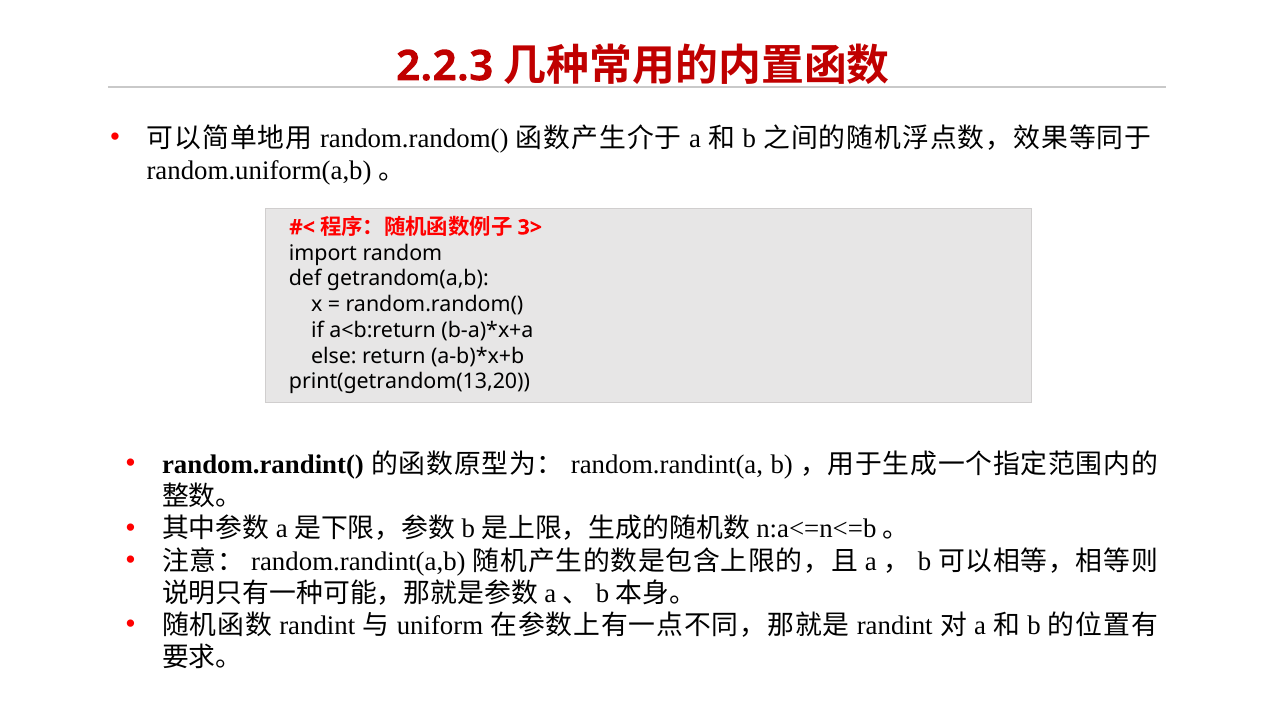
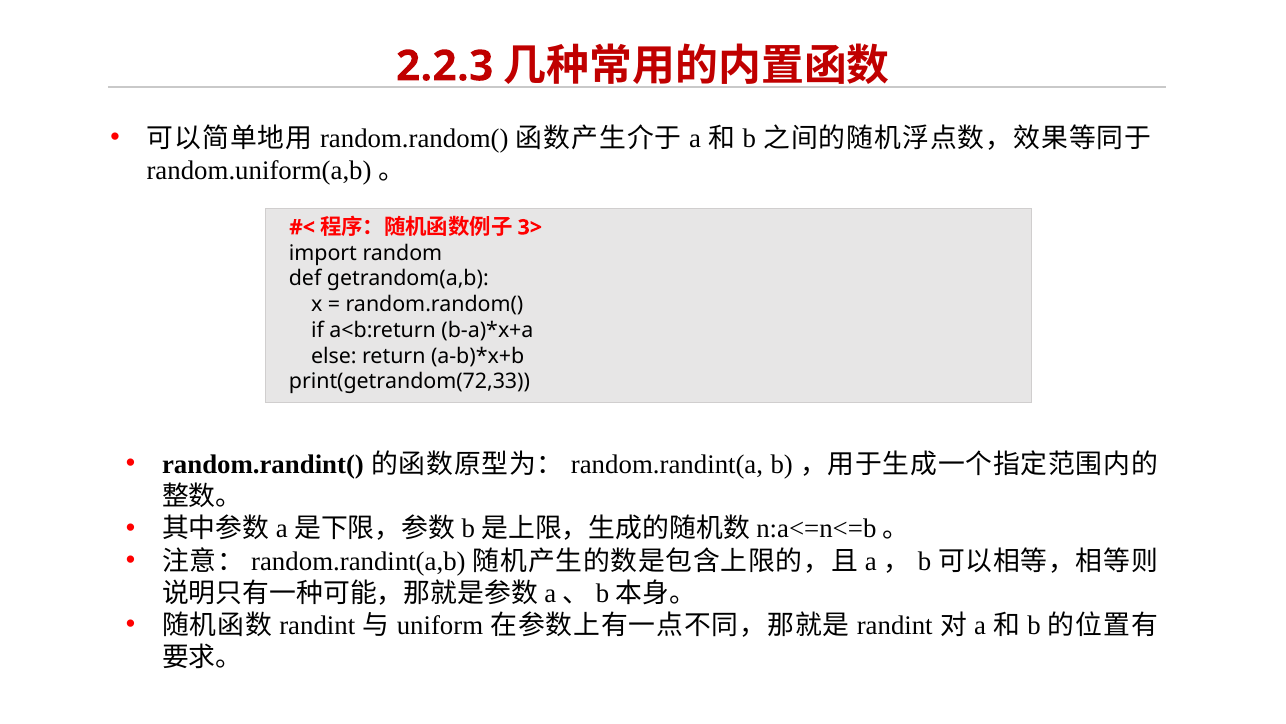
print(getrandom(13,20: print(getrandom(13,20 -> print(getrandom(72,33 (409, 381)
